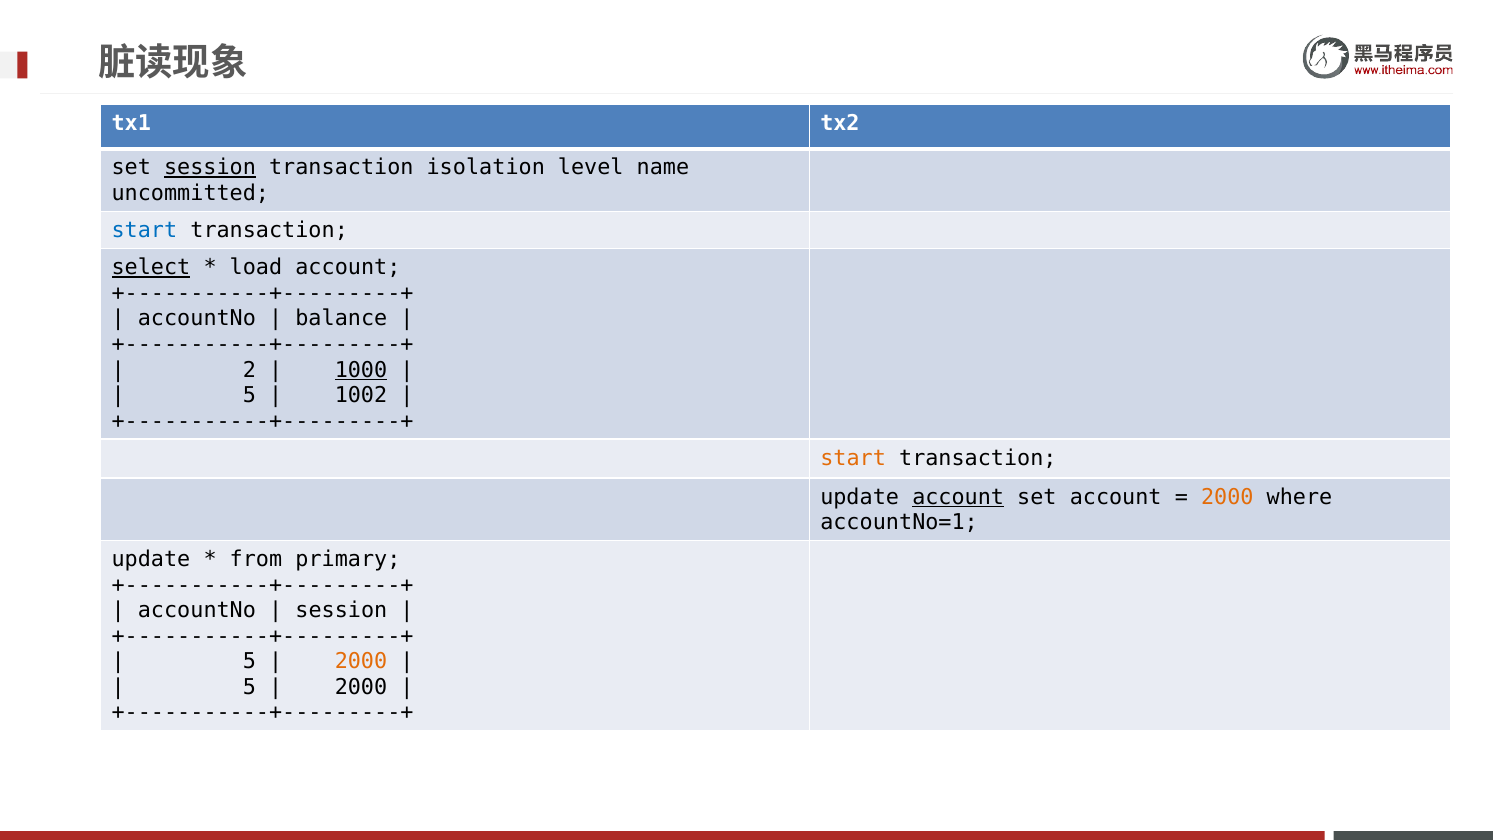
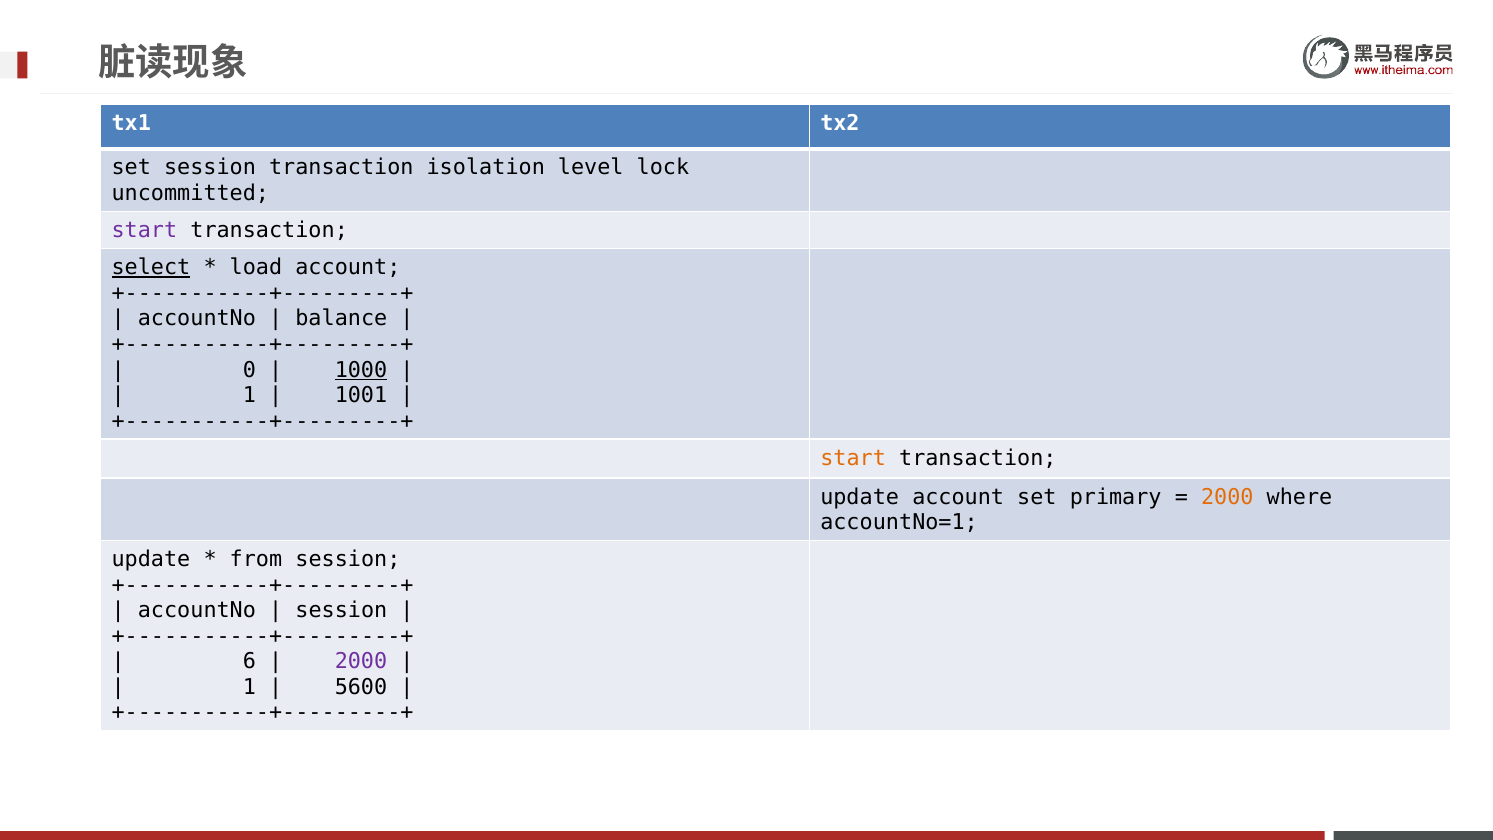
session underline: present -> none (210, 168)
name: name -> lock (663, 168)
start colour: blue -> purple (144, 230)
2: 2 -> 0 (249, 370)
5: 5 -> 1 (249, 395)
1002: 1002 -> 1001 (361, 395)
account underline: present -> none (958, 497)
set account: account -> primary (1116, 497)
from primary: primary -> session (348, 559)
5: 5 -> 6 (249, 661)
2000 colour: orange -> purple (361, 661)
5: 5 -> 1 (249, 687)
2000: 2000 -> 5600 (361, 687)
